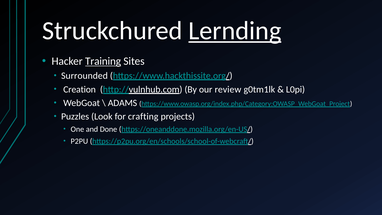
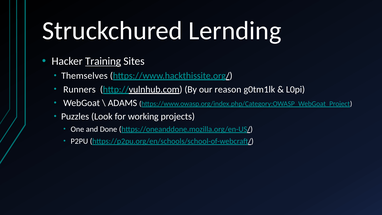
Lernding underline: present -> none (235, 31)
Surrounded: Surrounded -> Themselves (84, 76)
Creation: Creation -> Runners (79, 89)
review: review -> reason (228, 89)
crafting: crafting -> working (143, 116)
